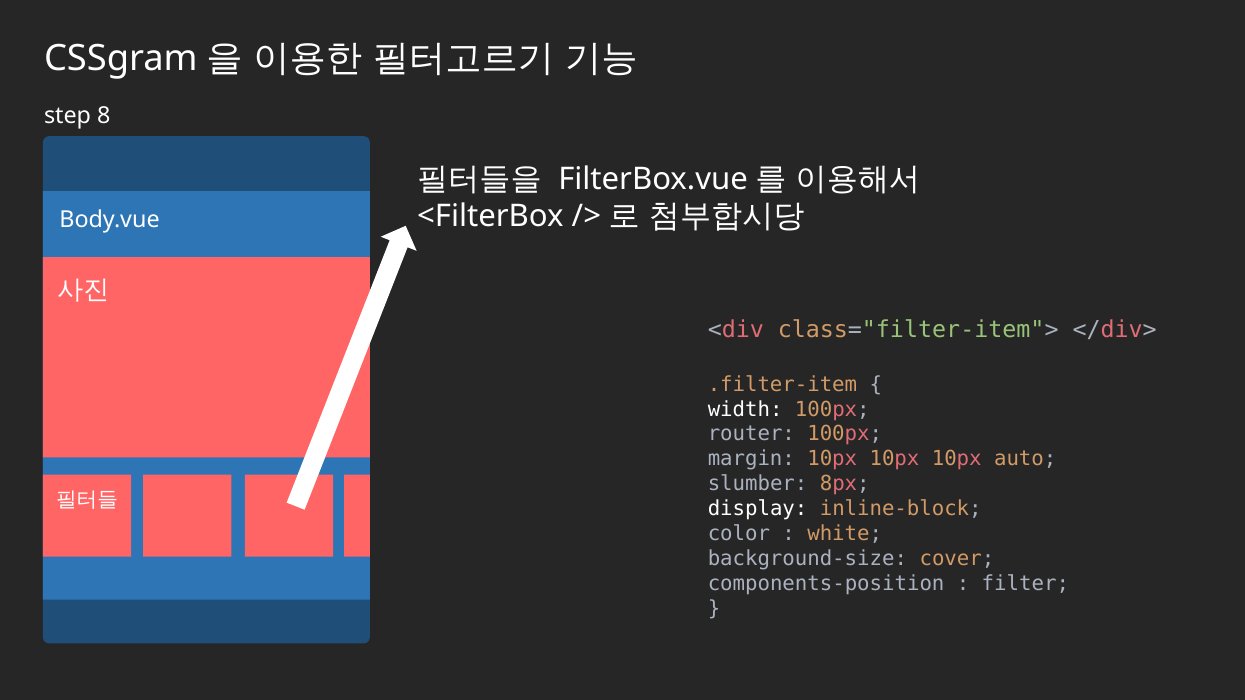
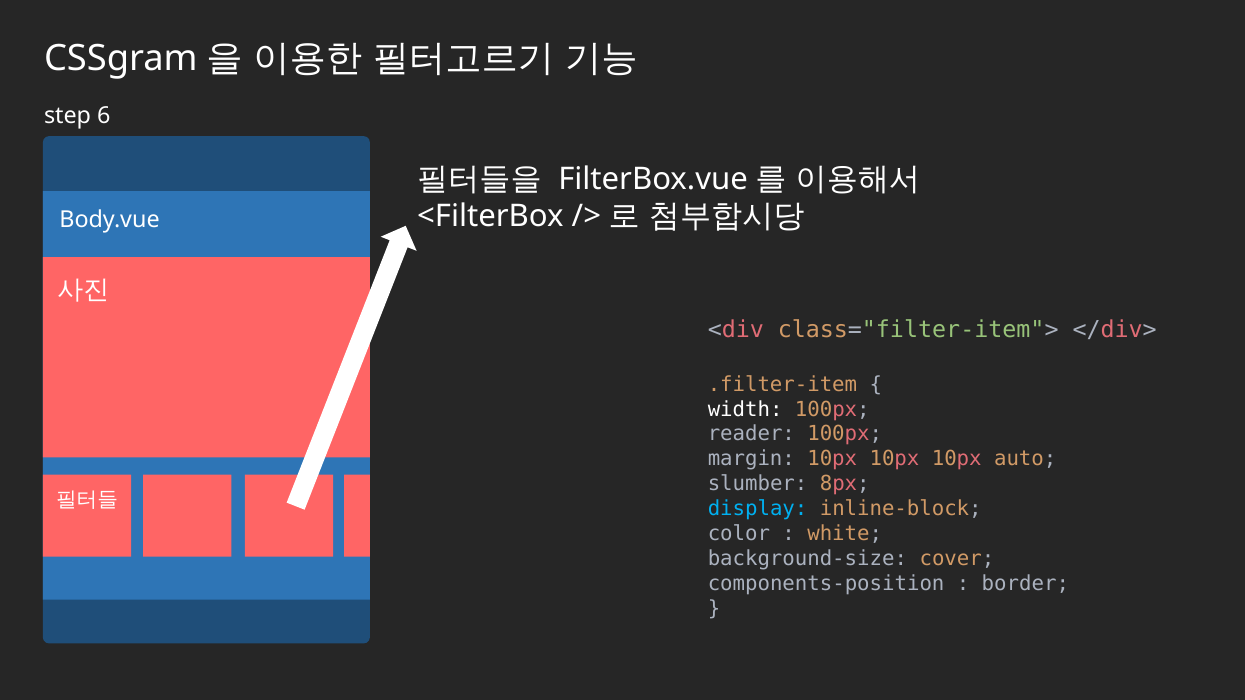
8: 8 -> 6 (104, 116)
router: router -> reader (751, 434)
display colour: white -> light blue (758, 509)
filter: filter -> border (1025, 584)
